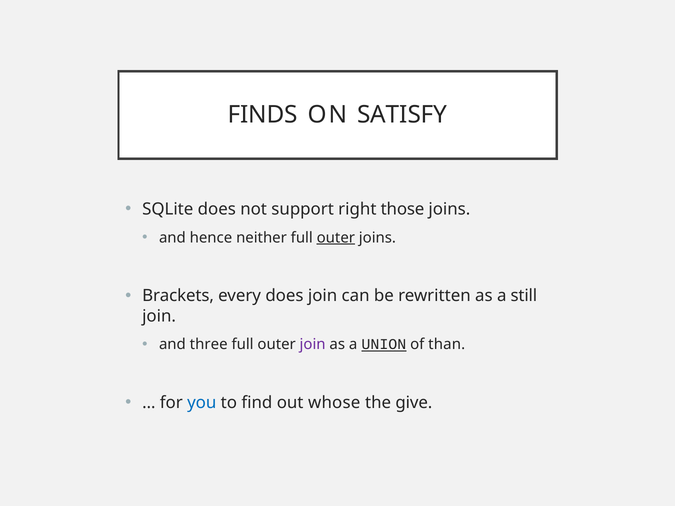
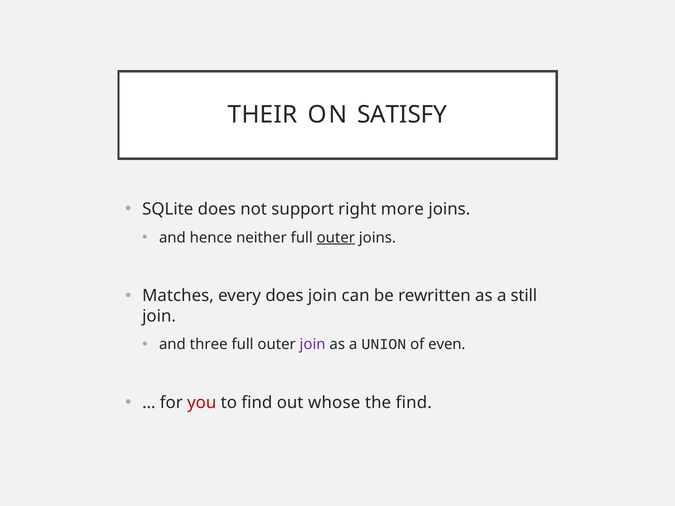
FINDS: FINDS -> THEIR (263, 115)
those: those -> more (402, 209)
Brackets: Brackets -> Matches (178, 296)
UNION underline: present -> none (384, 345)
than: than -> even (447, 345)
you colour: blue -> red (202, 403)
the give: give -> find (414, 403)
